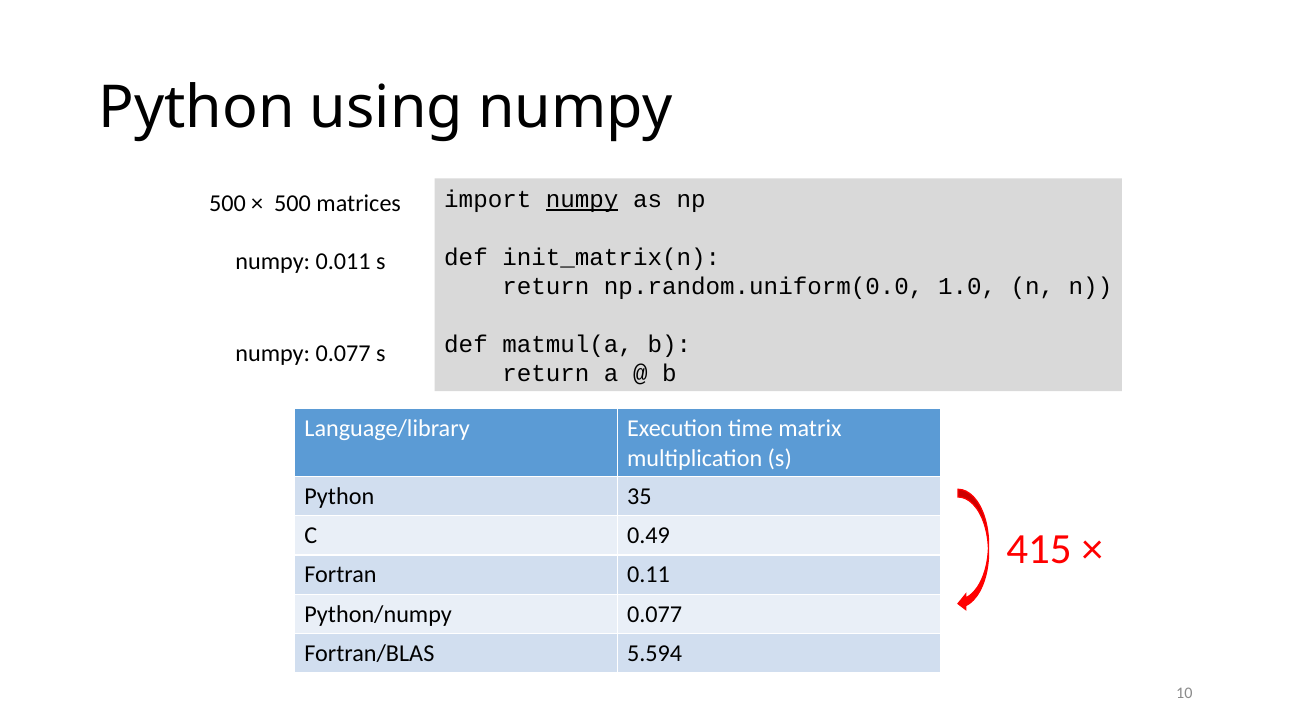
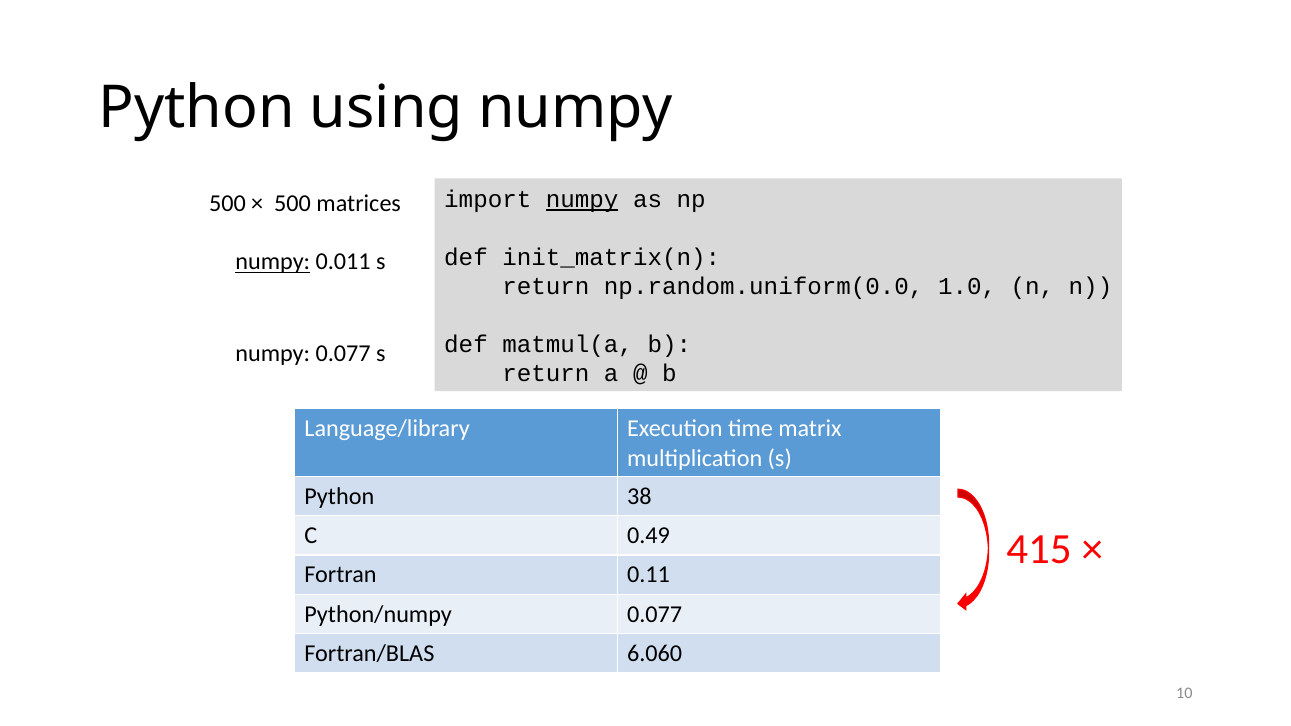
numpy underline: none -> present (273, 262)
35: 35 -> 38 (639, 497)
5.594: 5.594 -> 6.060 (655, 654)
